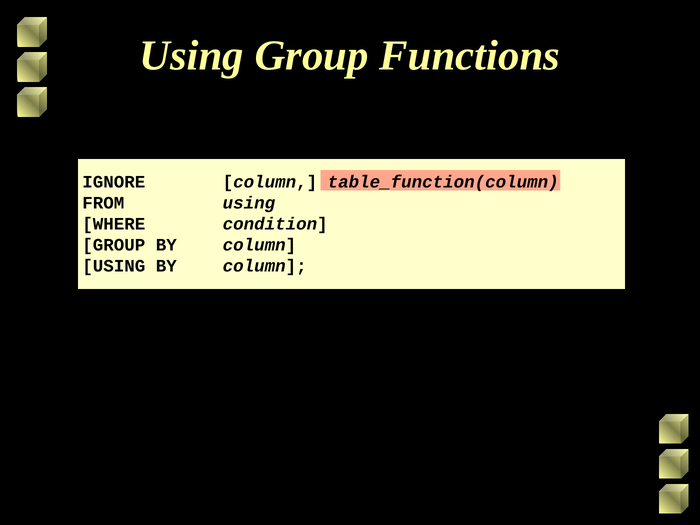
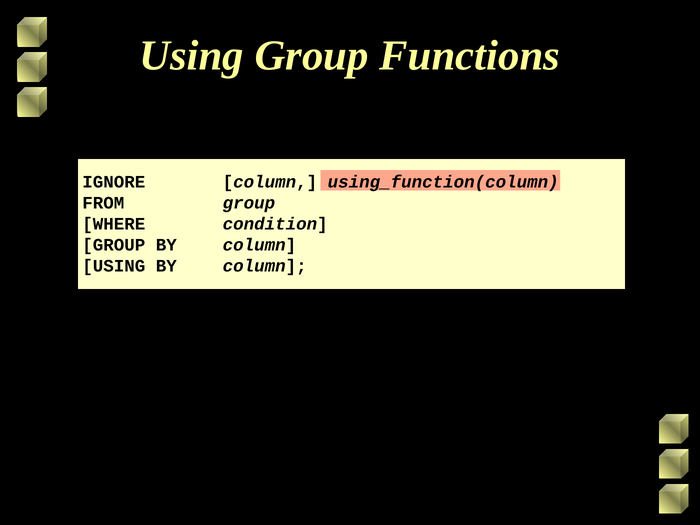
table_function(column: table_function(column -> using_function(column (443, 182)
FROM using: using -> group (249, 203)
